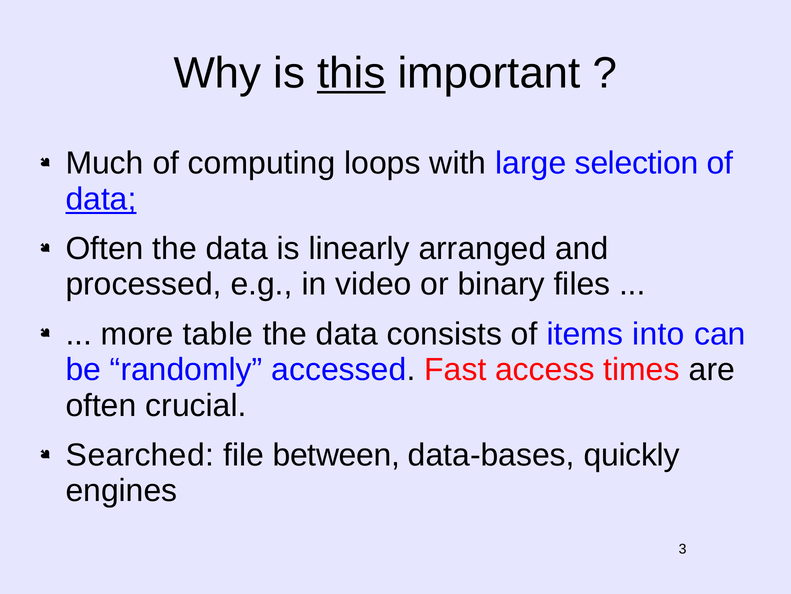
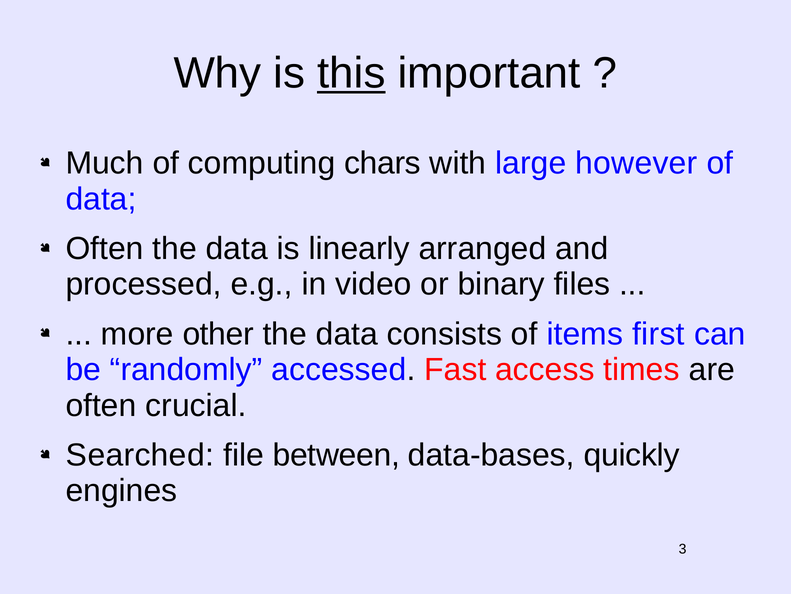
loops: loops -> chars (382, 163)
selection: selection -> however (636, 163)
data underline: present -> none (101, 199)
table: table -> other (218, 334)
into: into -> first (658, 334)
